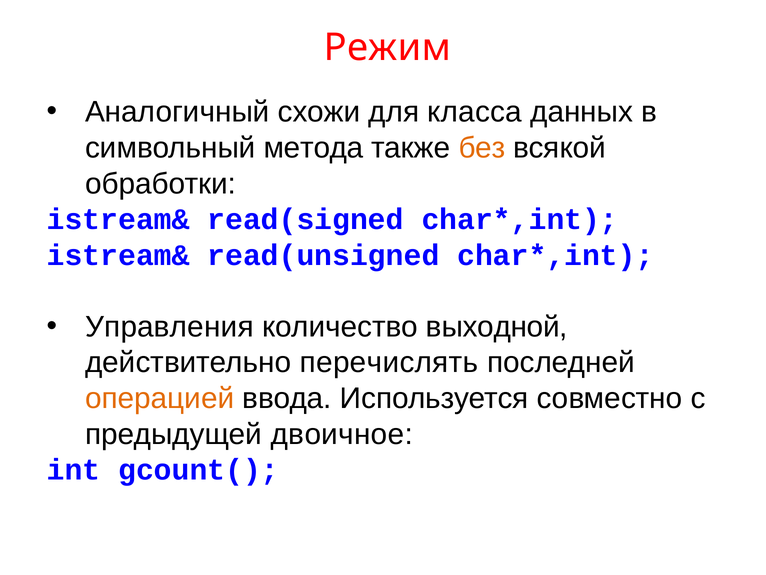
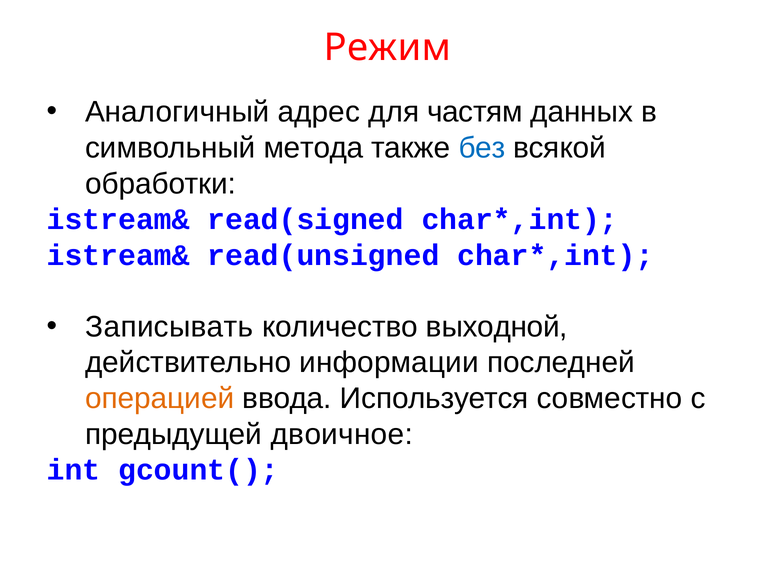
схожи: схожи -> адрес (319, 112)
класса: класса -> частям (475, 112)
без colour: orange -> blue (482, 148)
Управления: Управления -> Записывать (169, 327)
перечислять: перечислять -> информации (389, 362)
